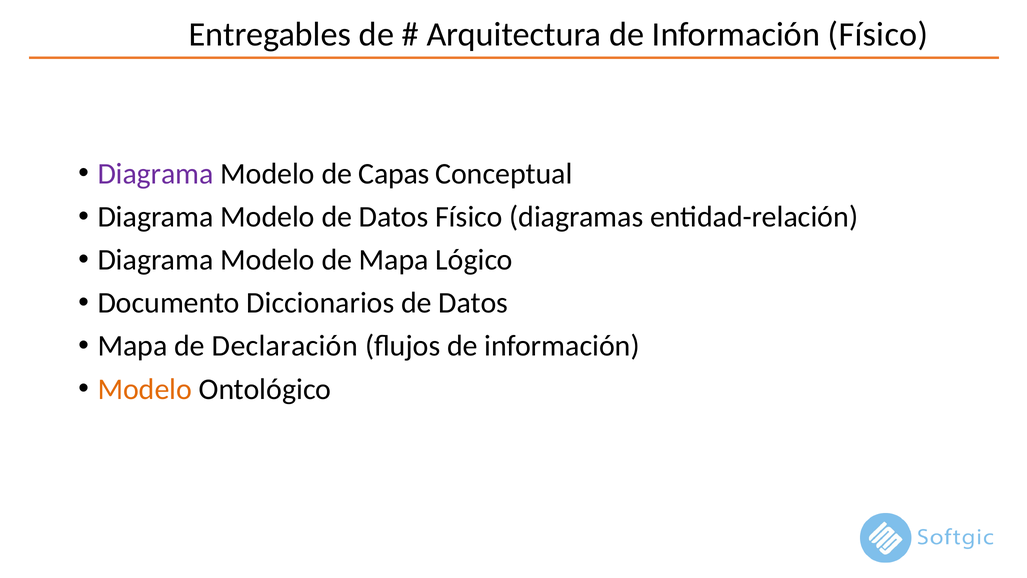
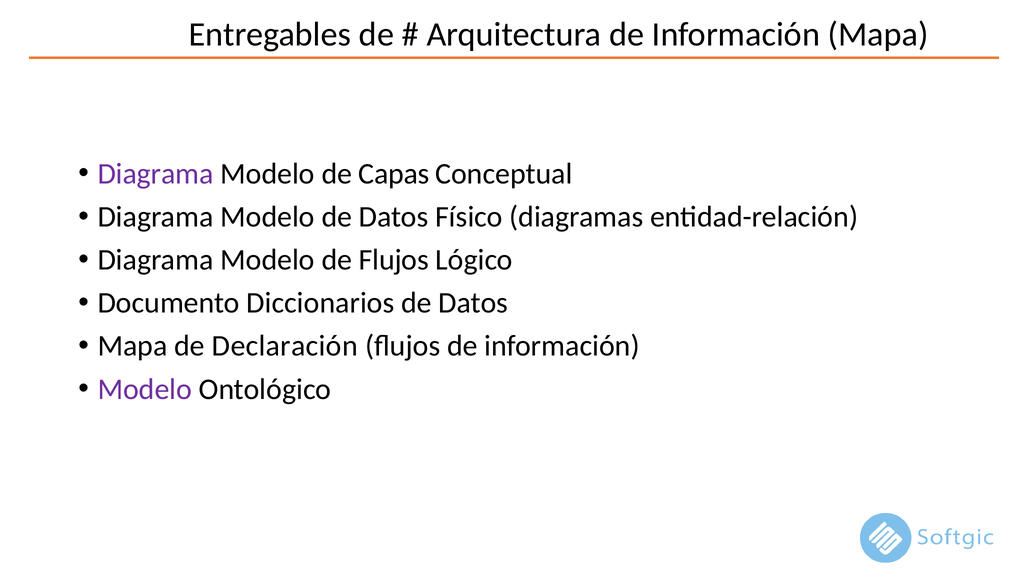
Información Físico: Físico -> Mapa (878, 34)
de Mapa: Mapa -> Flujos (394, 260)
Modelo colour: orange -> purple (145, 389)
